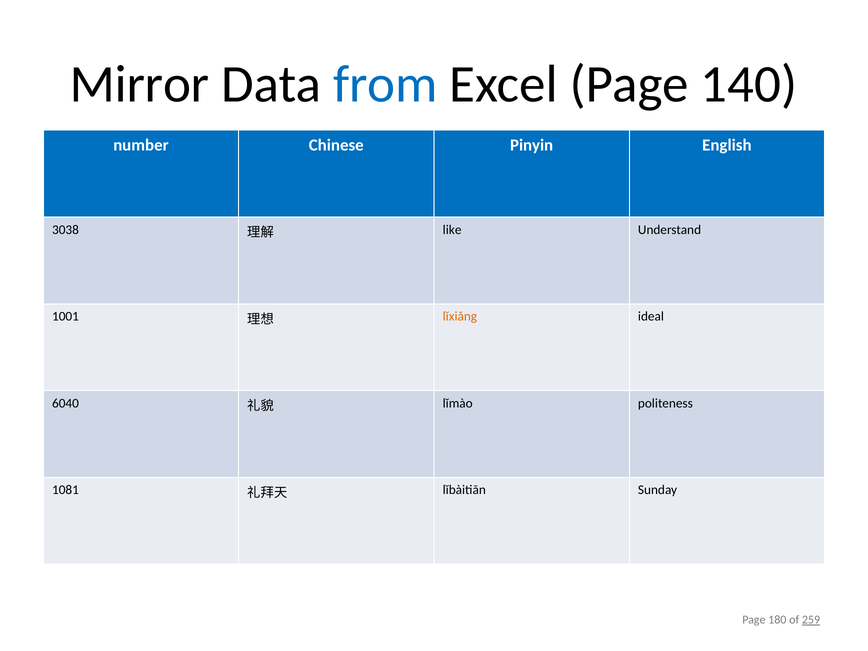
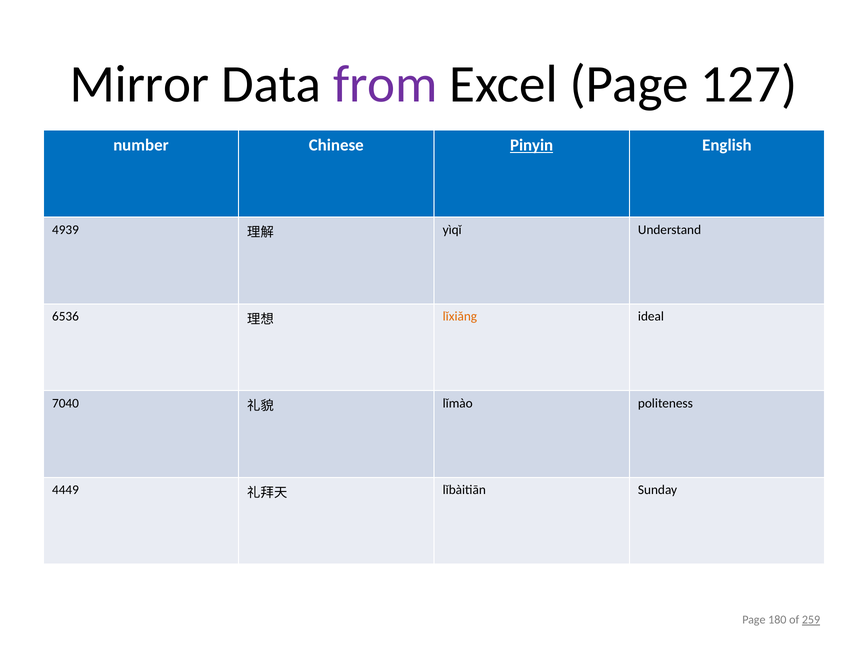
from colour: blue -> purple (385, 84)
140: 140 -> 127 (749, 84)
Pinyin underline: none -> present (532, 145)
3038: 3038 -> 4939 (65, 230)
like: like -> yìqǐ (452, 230)
1001: 1001 -> 6536 (65, 317)
6040: 6040 -> 7040 (65, 403)
1081: 1081 -> 4449 (65, 490)
